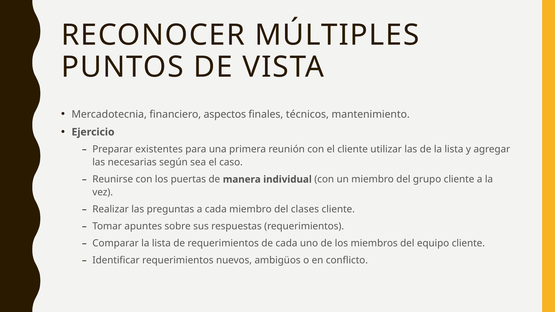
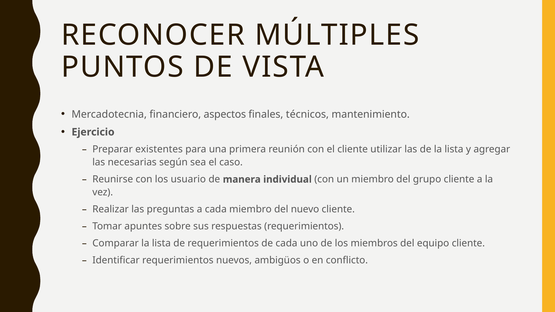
puertas: puertas -> usuario (188, 179)
clases: clases -> nuevo (305, 209)
